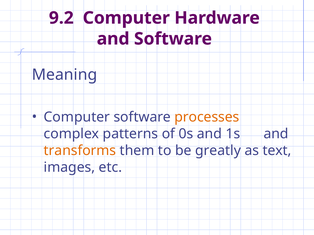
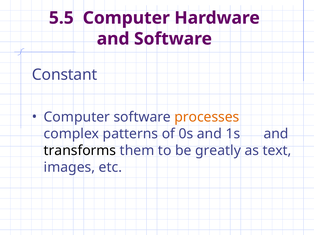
9.2: 9.2 -> 5.5 (61, 18)
Meaning: Meaning -> Constant (65, 75)
transforms colour: orange -> black (80, 151)
